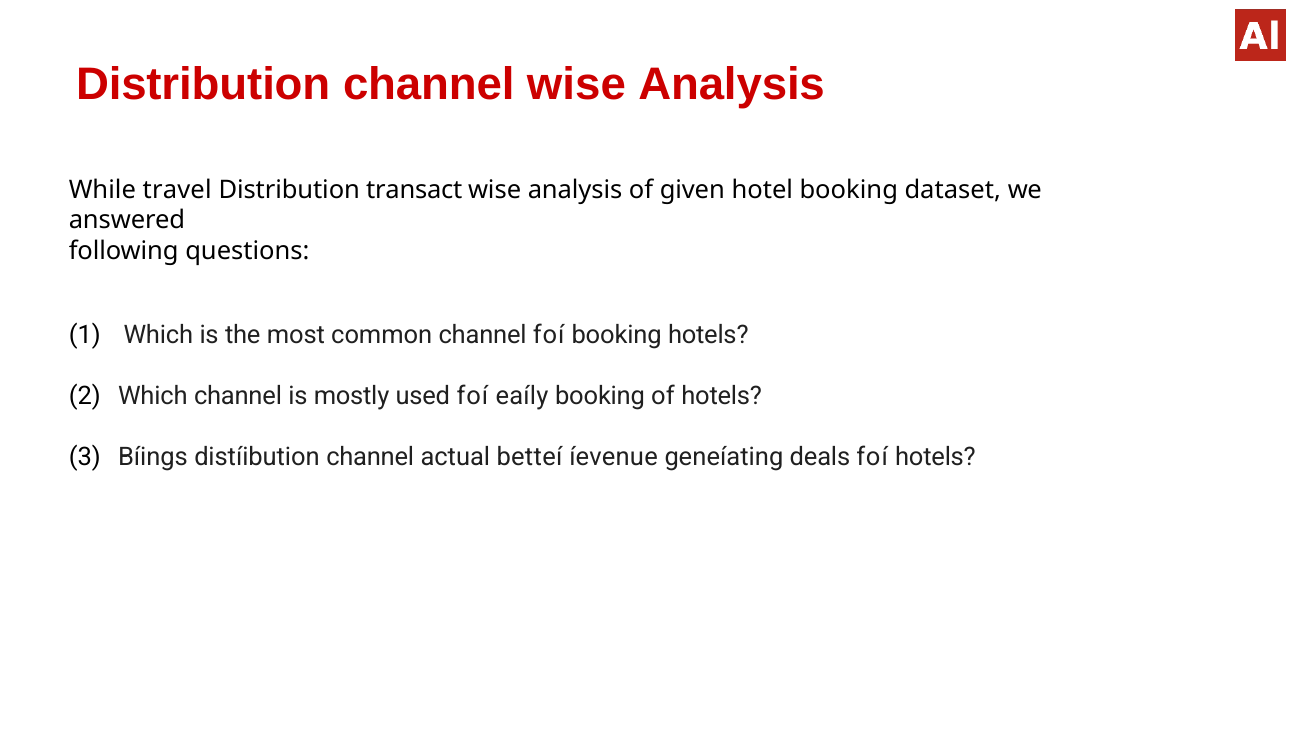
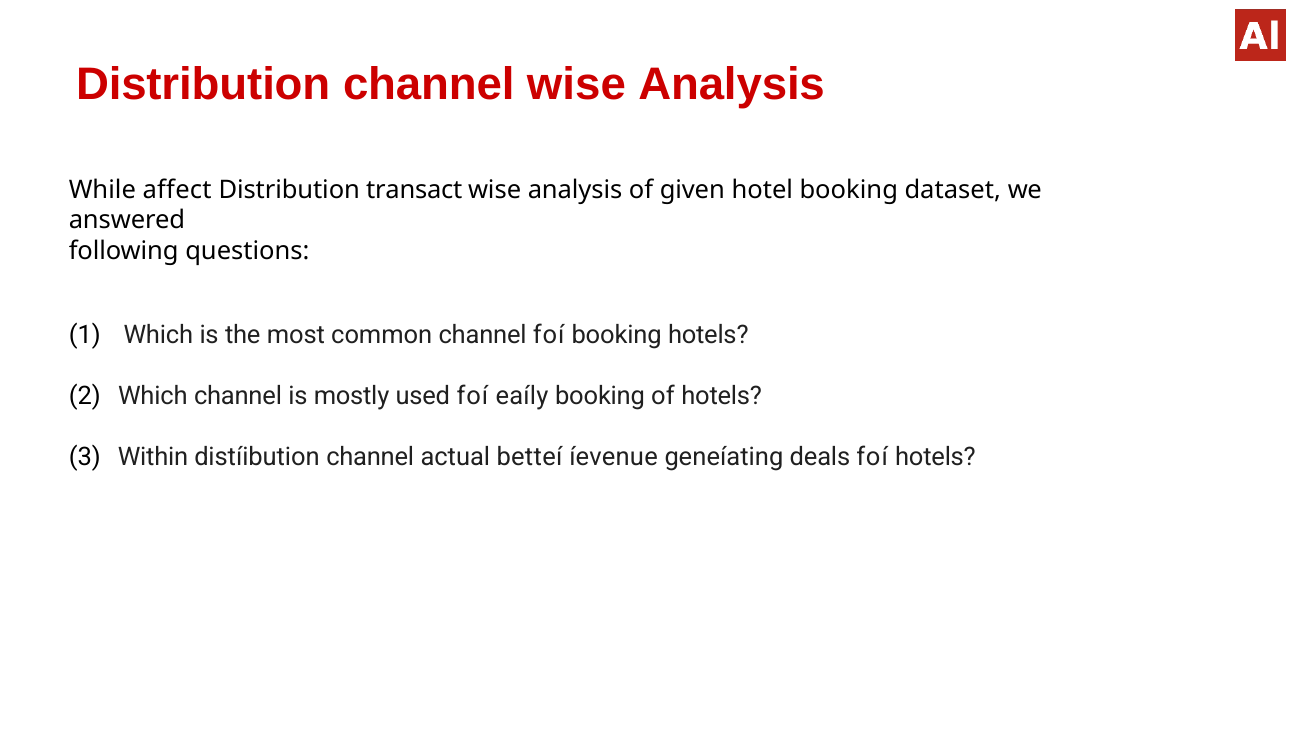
travel: travel -> affect (177, 190)
Bíings: Bíings -> Within (153, 458)
